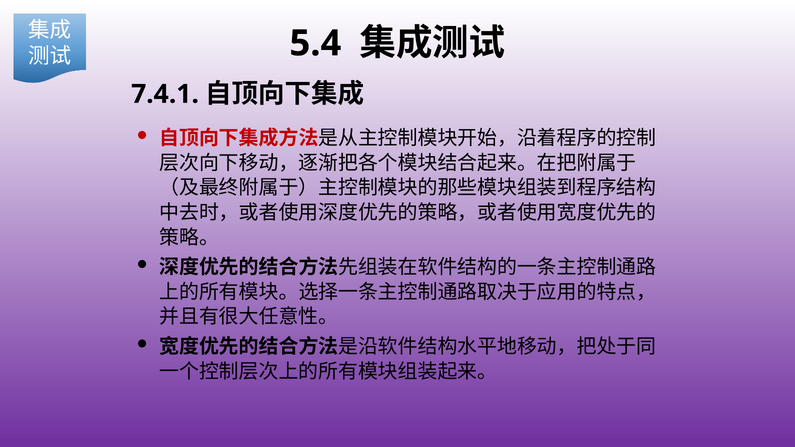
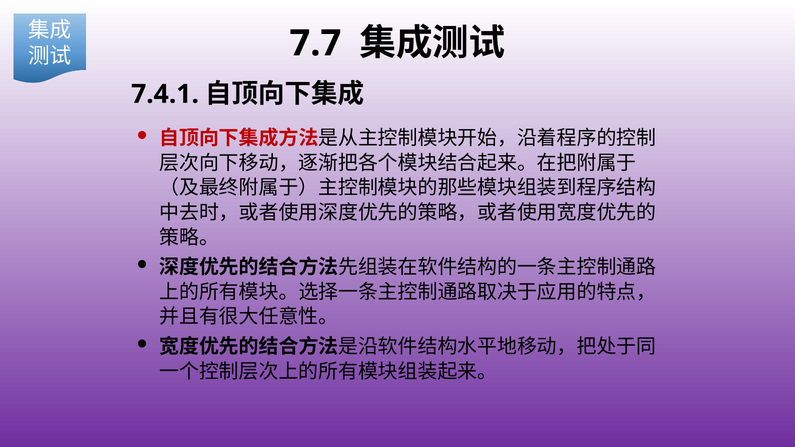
5.4: 5.4 -> 7.7 (315, 43)
